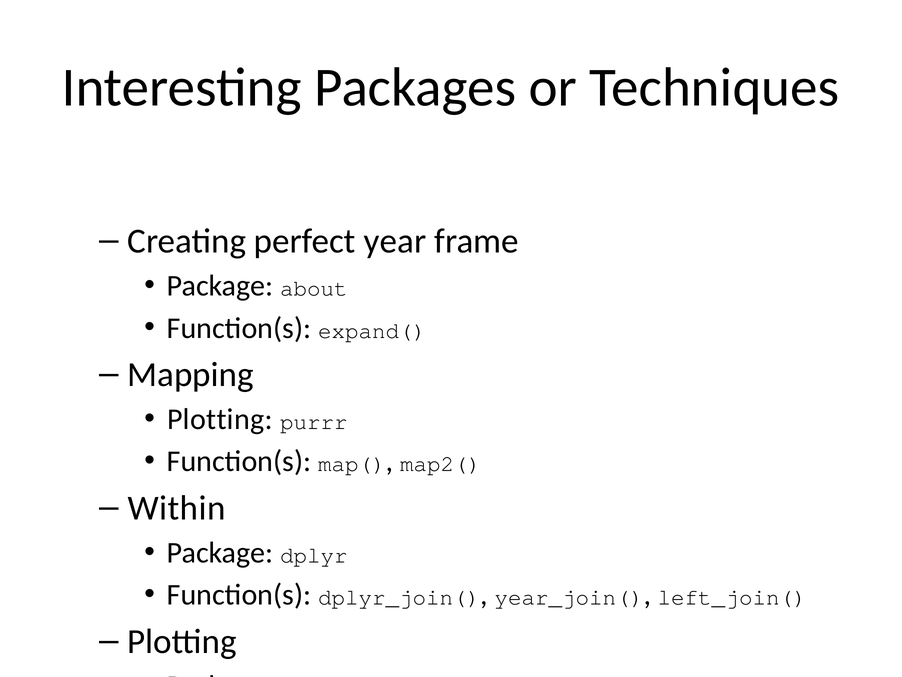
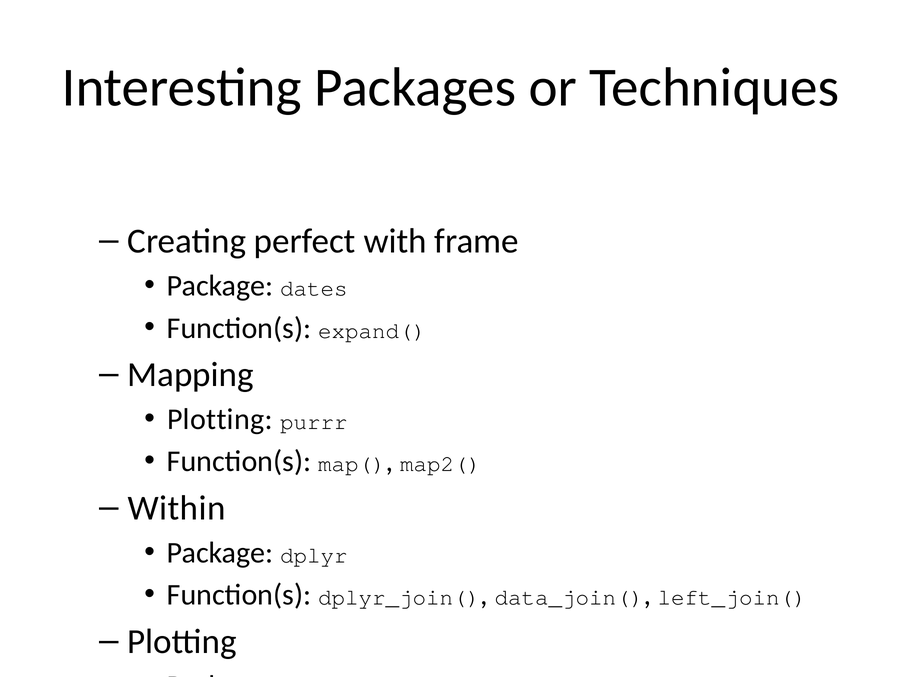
year: year -> with (395, 241)
about: about -> dates (314, 288)
year_join(: year_join( -> data_join( (569, 597)
